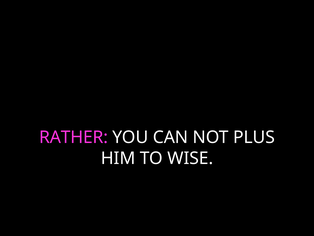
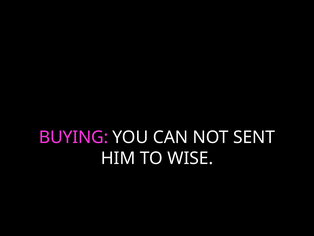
RATHER: RATHER -> BUYING (74, 137)
PLUS: PLUS -> SENT (254, 137)
